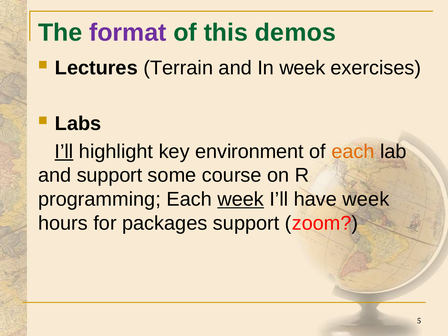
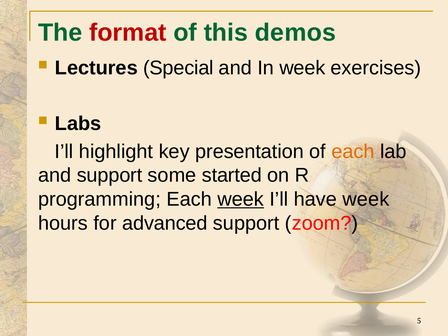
format colour: purple -> red (128, 33)
Terrain: Terrain -> Special (178, 68)
I’ll underline: present -> none (64, 151)
environment: environment -> presentation (249, 151)
course: course -> started (232, 175)
packages: packages -> advanced (165, 223)
